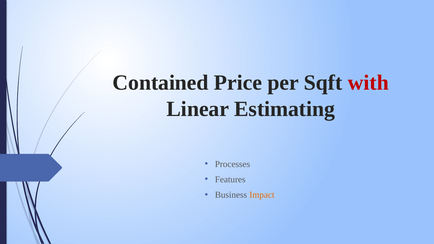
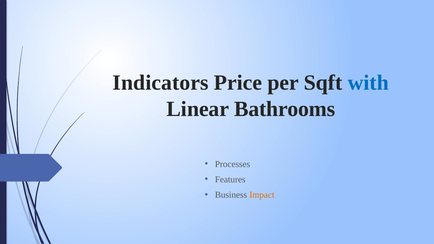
Contained: Contained -> Indicators (161, 83)
with colour: red -> blue (368, 83)
Estimating: Estimating -> Bathrooms (285, 109)
